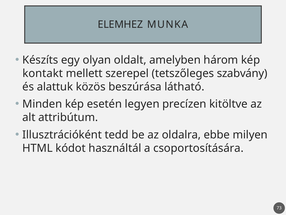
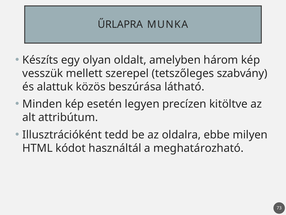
ELEMHEZ: ELEMHEZ -> ŰRLAPRA (120, 24)
kontakt: kontakt -> vesszük (43, 73)
csoportosítására: csoportosítására -> meghatározható (198, 148)
